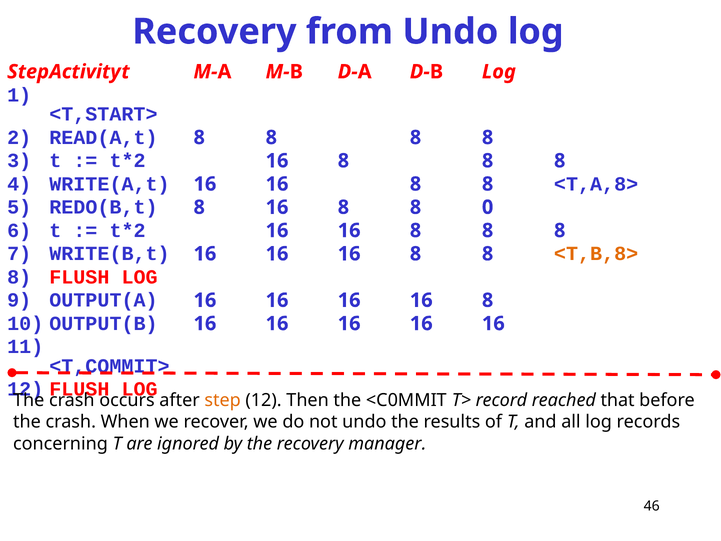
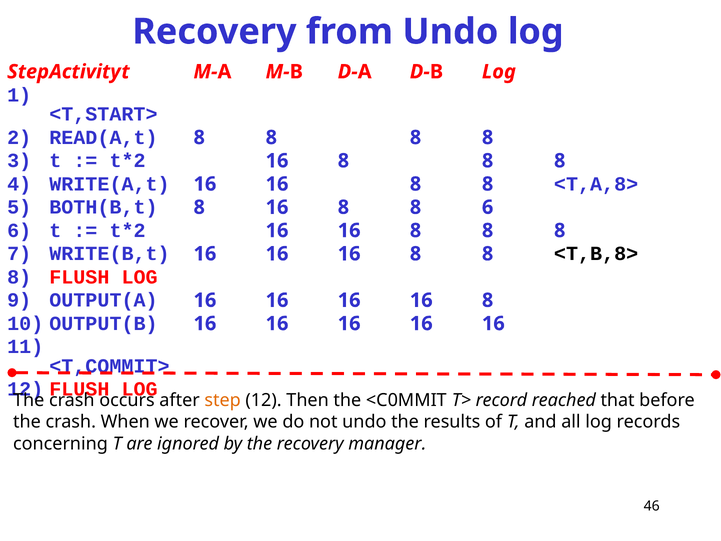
REDO(B,t: REDO(B,t -> BOTH(B,t (103, 207)
8 0: 0 -> 6 (488, 207)
<T,B,8> colour: orange -> black (596, 254)
